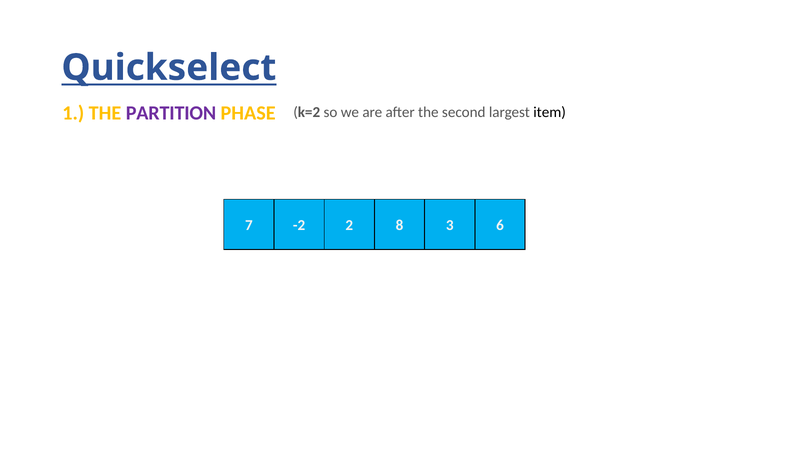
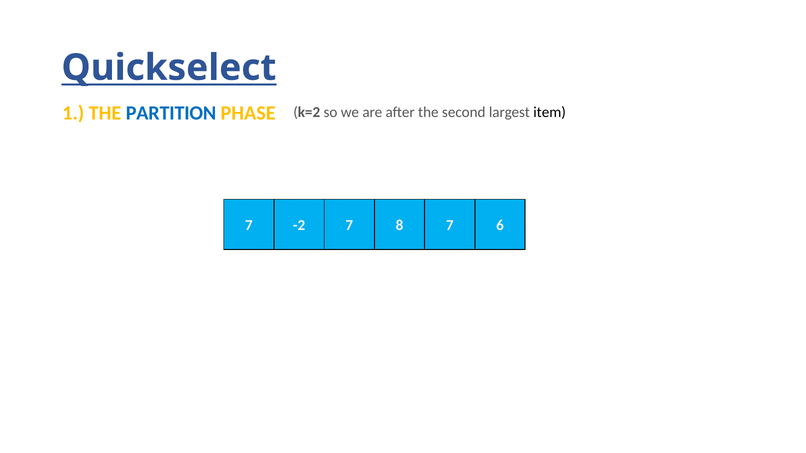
PARTITION colour: purple -> blue (171, 113)
-2 2: 2 -> 7 (349, 226)
8 3: 3 -> 7 (450, 226)
